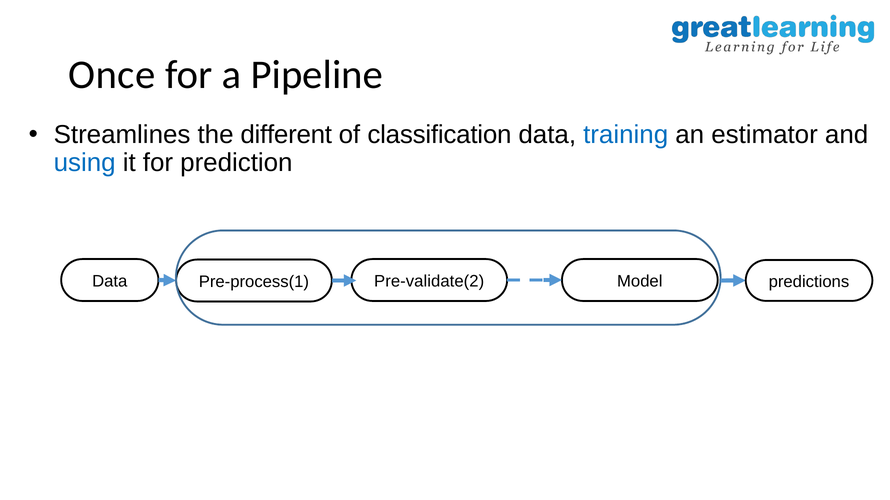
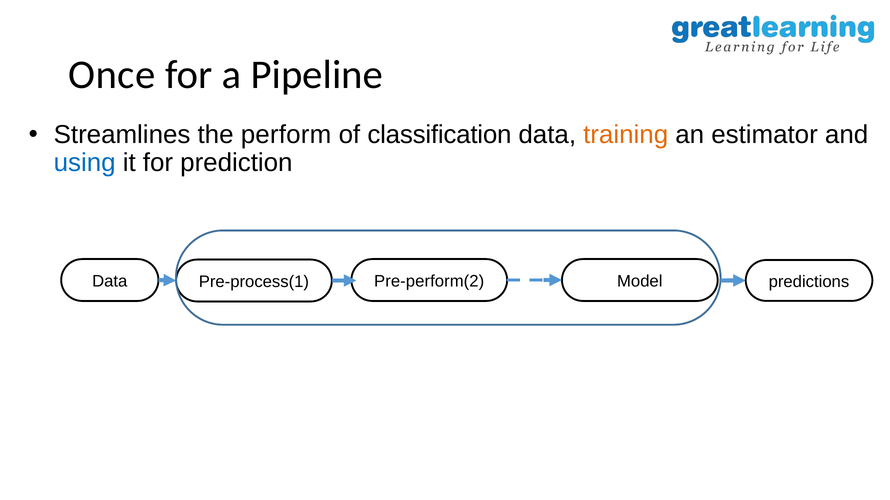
different: different -> perform (286, 135)
training colour: blue -> orange (626, 135)
Pre-validate(2: Pre-validate(2 -> Pre-perform(2 (429, 282)
